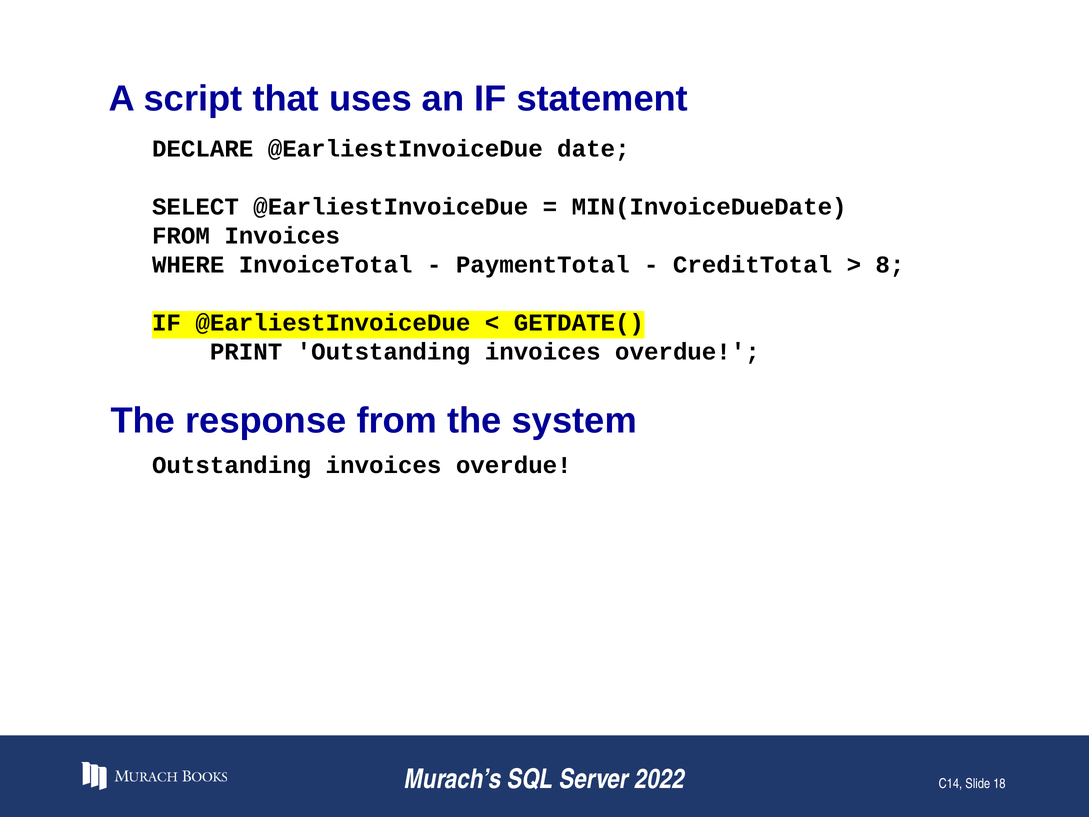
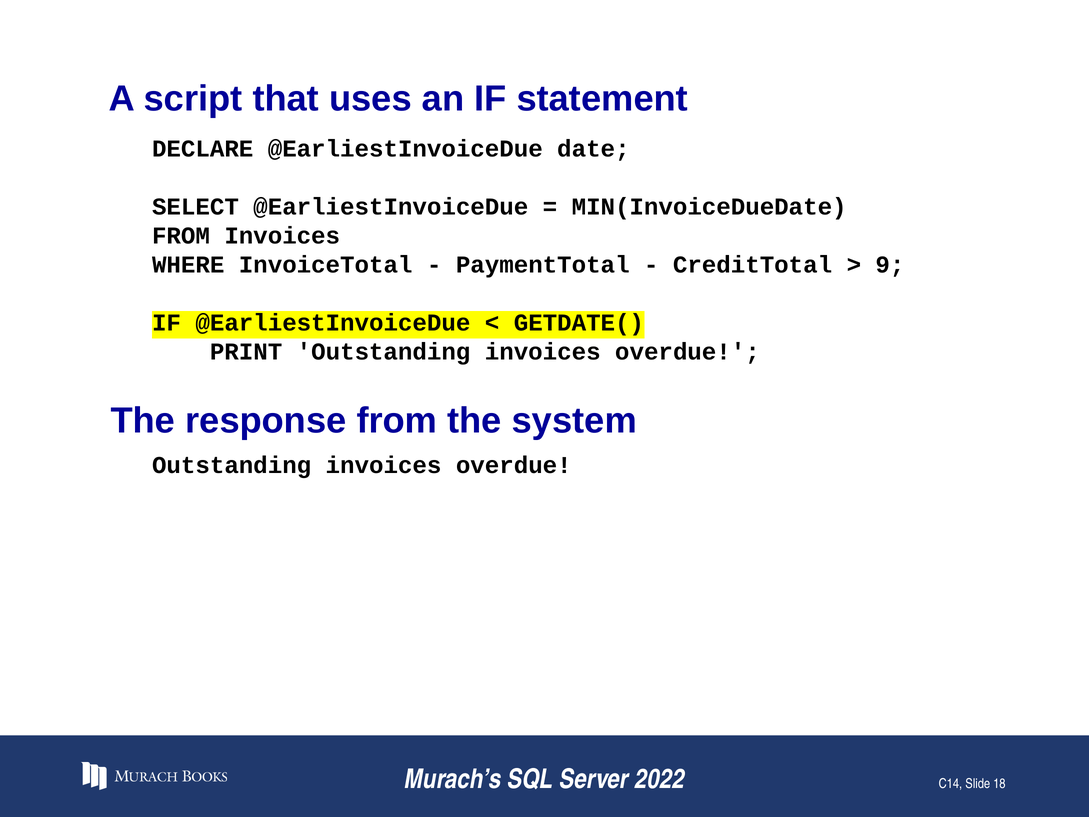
8: 8 -> 9 (890, 265)
